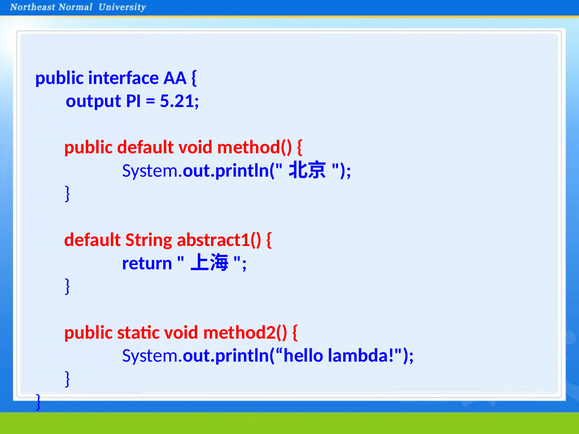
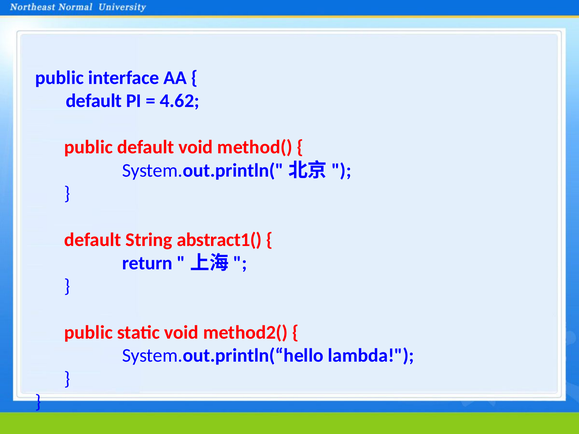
output: output -> default (94, 101)
5.21: 5.21 -> 4.62 (180, 101)
